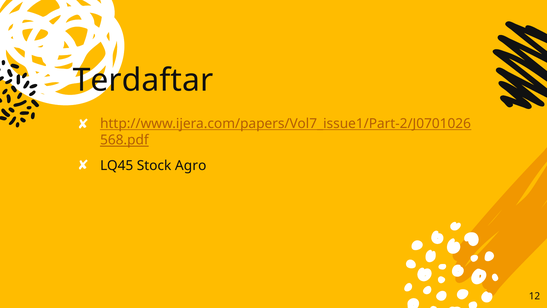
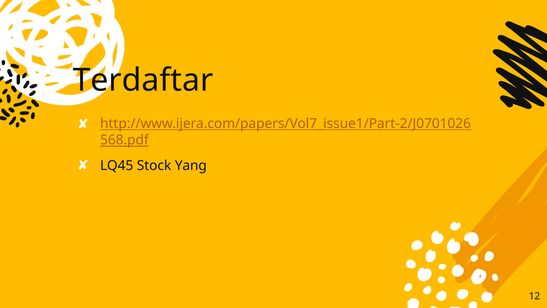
Agro: Agro -> Yang (191, 165)
